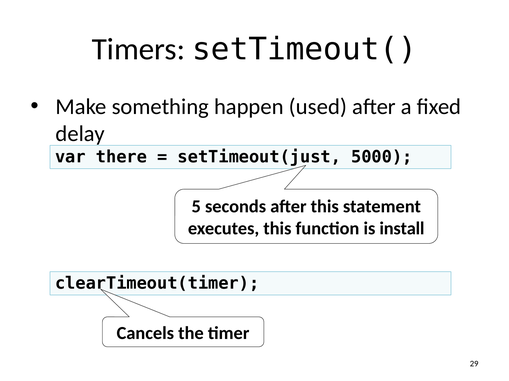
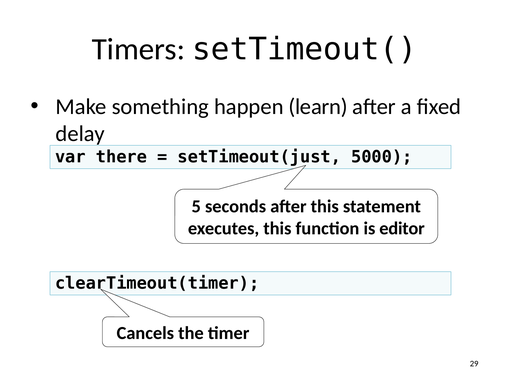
used: used -> learn (318, 107)
install: install -> editor (402, 229)
